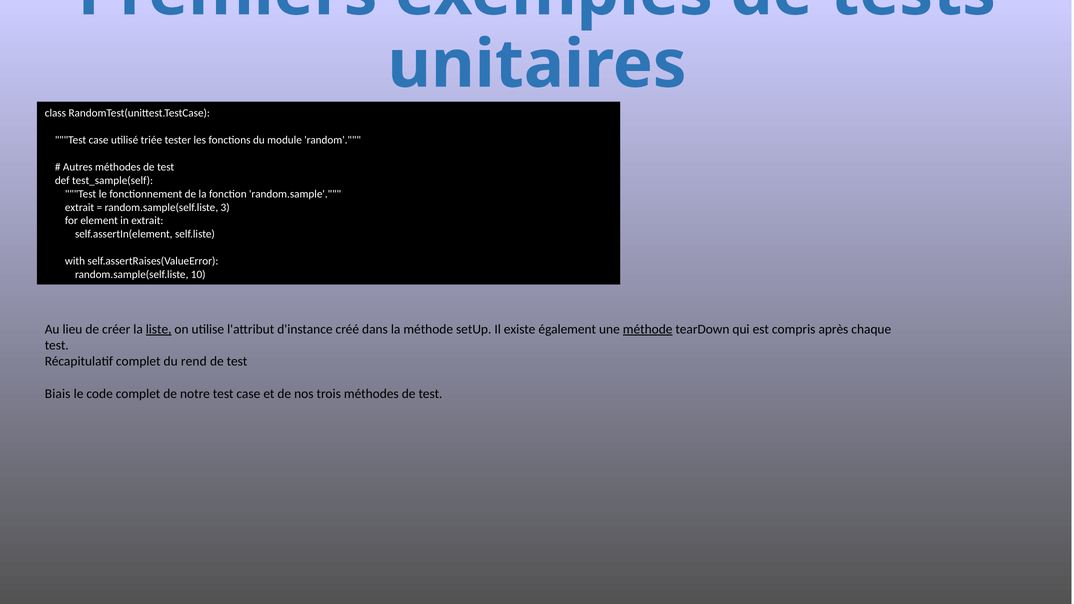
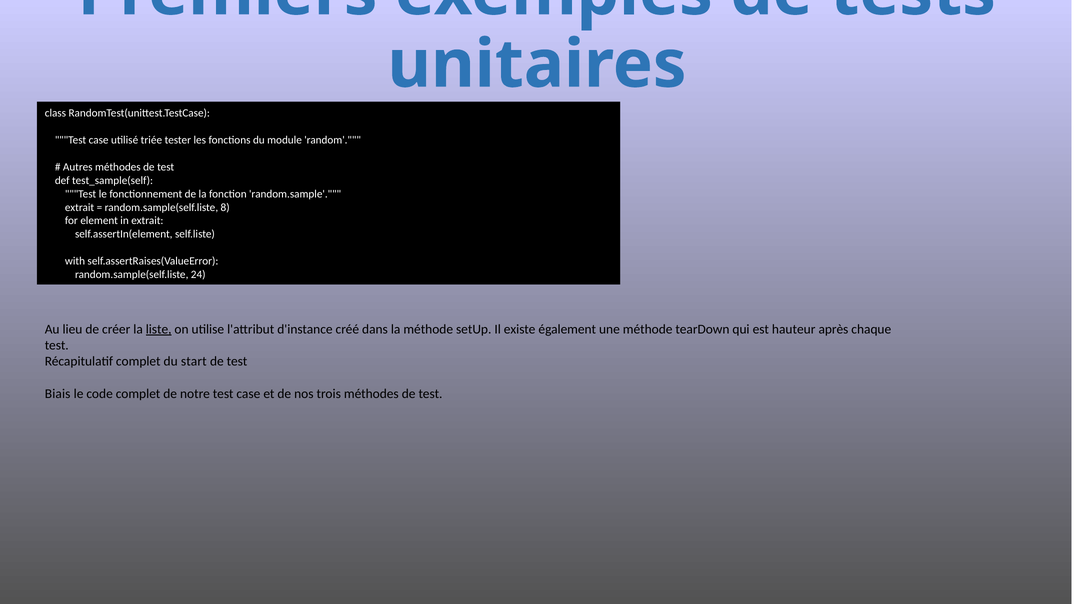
3: 3 -> 8 (225, 207)
10: 10 -> 24 (198, 275)
méthode underline: present -> none (648, 329)
compris: compris -> hauteur (794, 329)
rend: rend -> start (194, 362)
